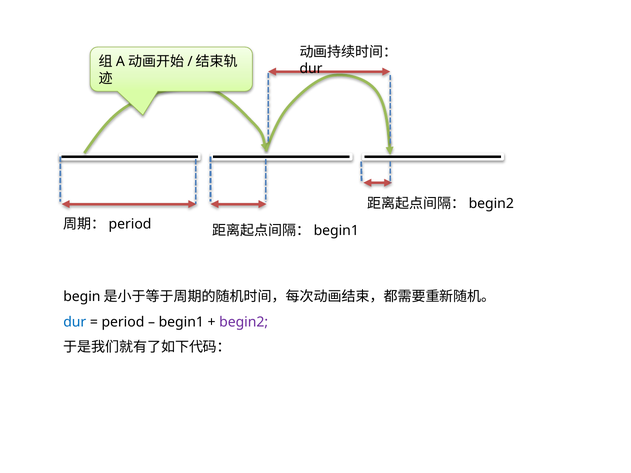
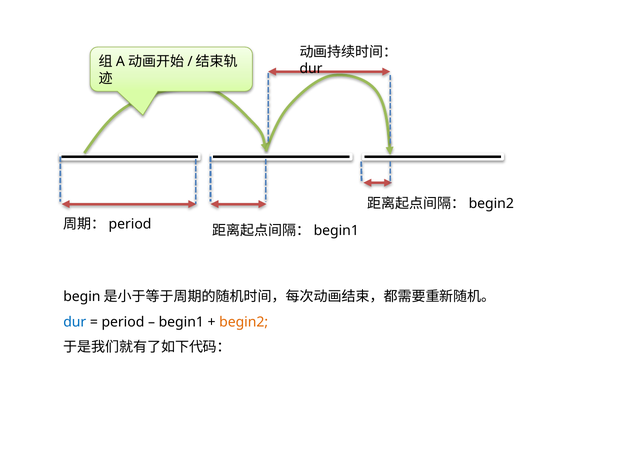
begin2 colour: purple -> orange (244, 322)
